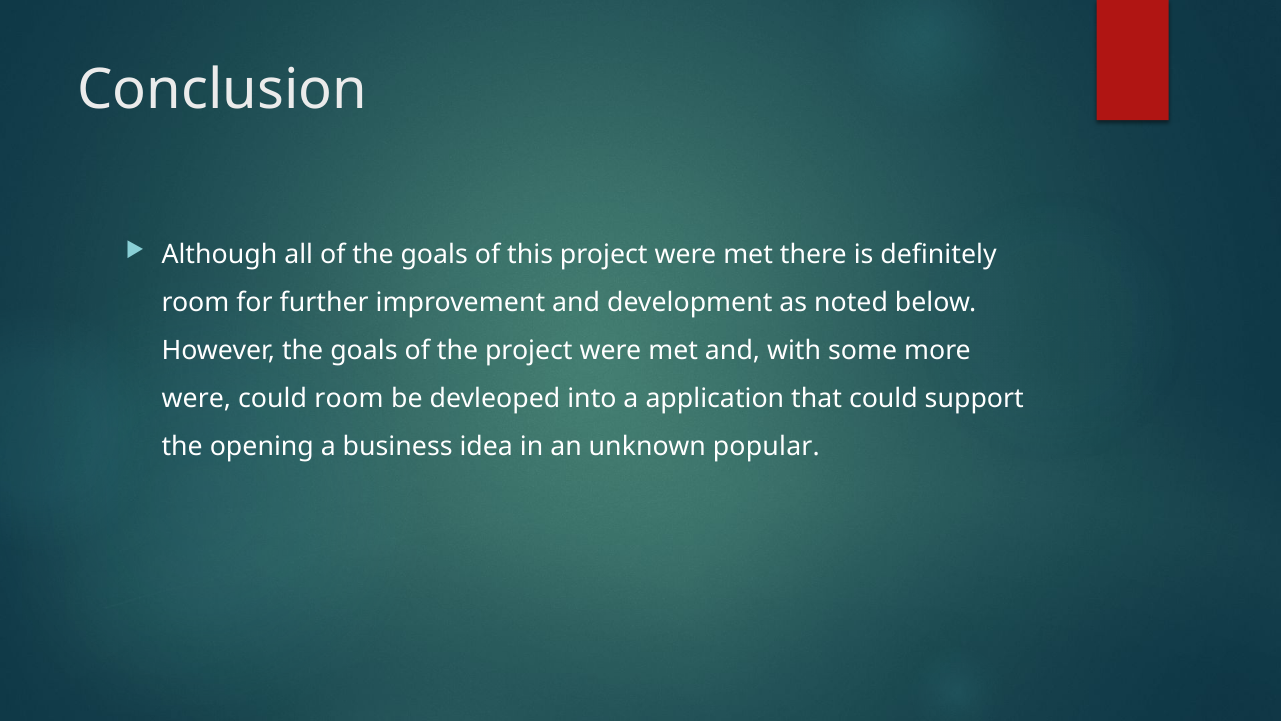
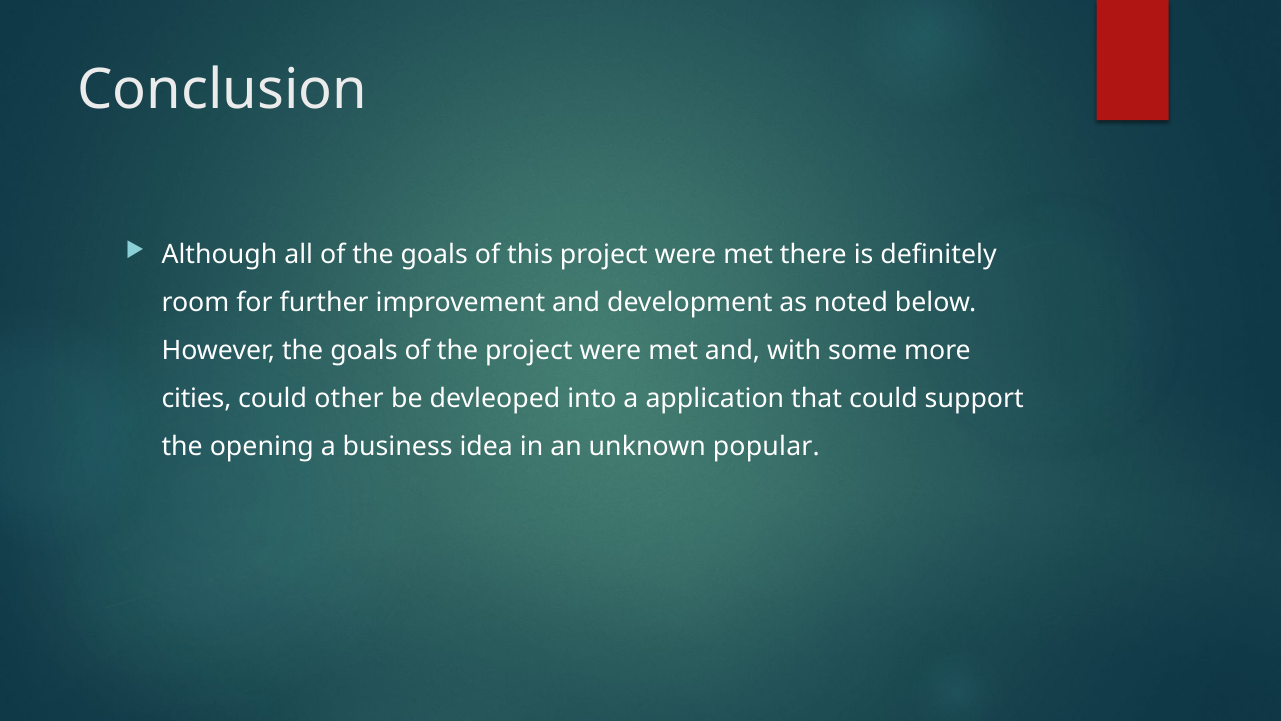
were: were -> cities (197, 399)
could room: room -> other (349, 399)
